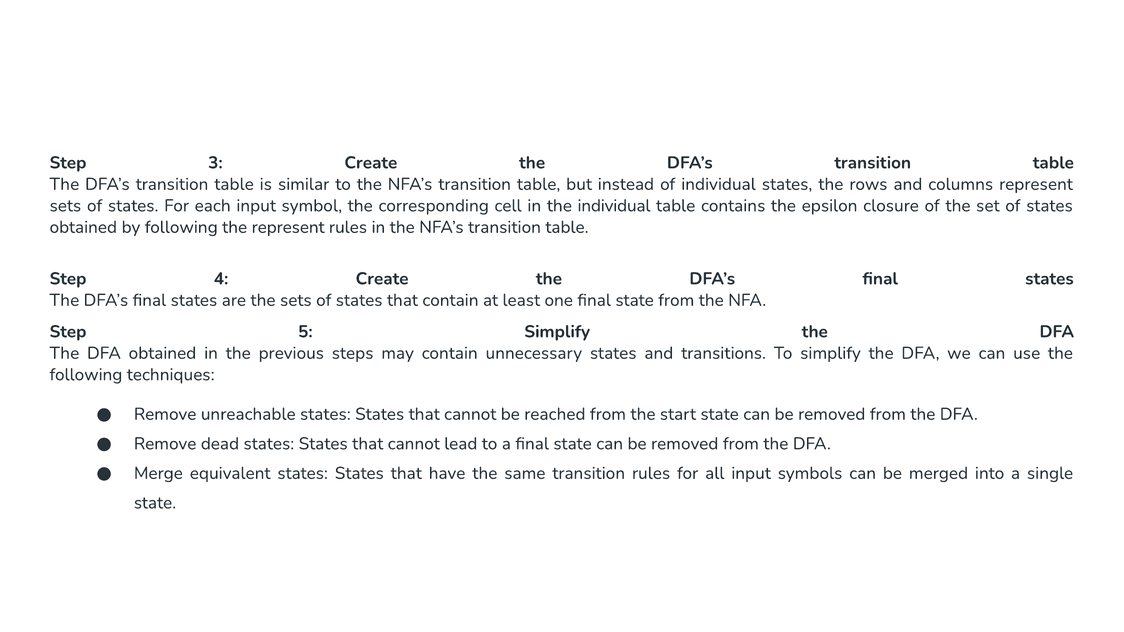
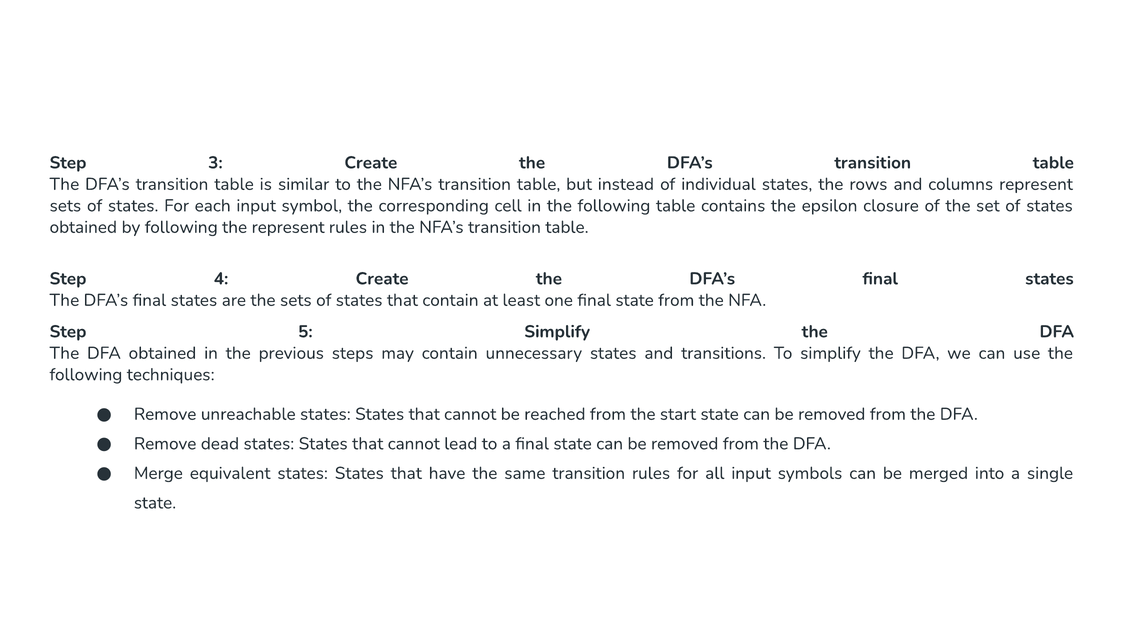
in the individual: individual -> following (614, 206)
